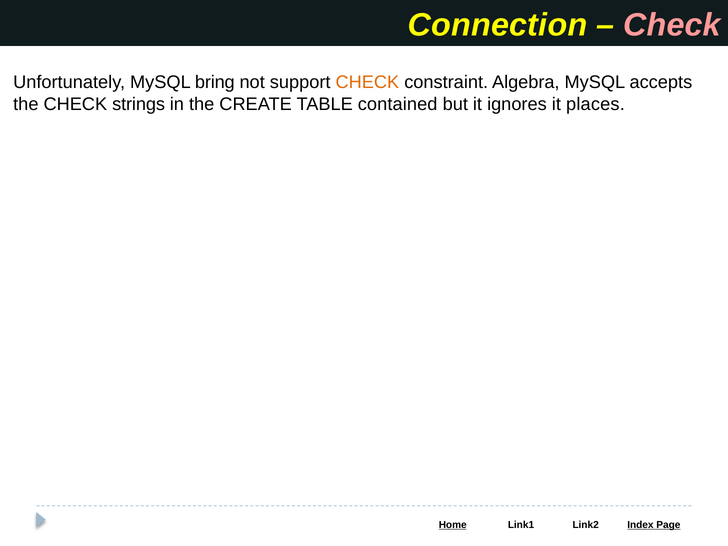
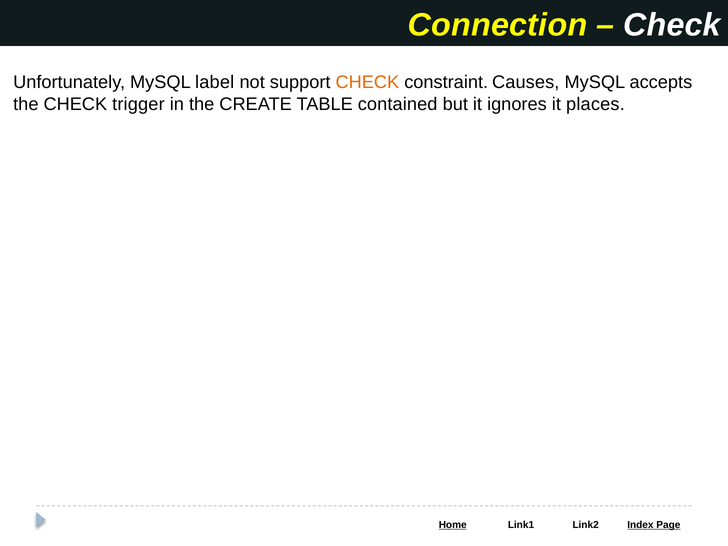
Check colour: pink -> white (672, 25)
bring: bring -> label (215, 82)
Algebra: Algebra -> Causes (526, 82)
strings: strings -> trigger (138, 104)
